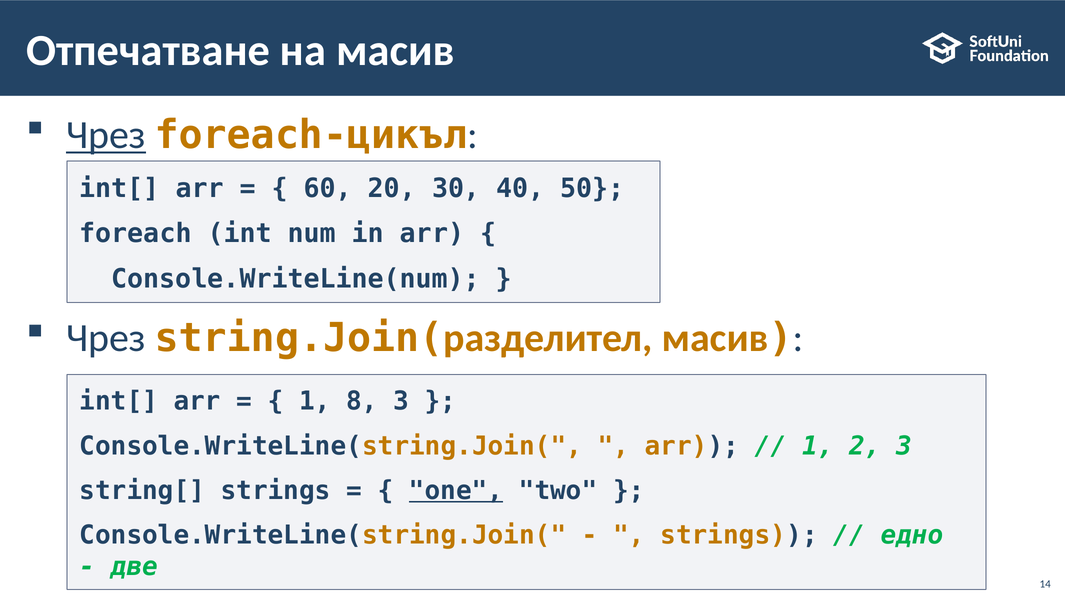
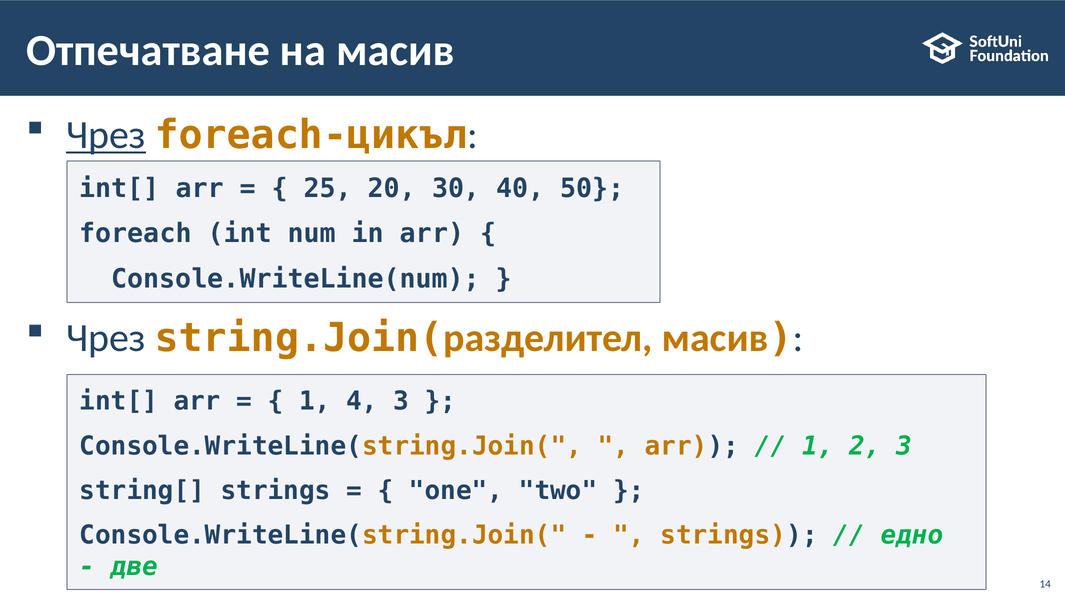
60: 60 -> 25 (328, 188)
8: 8 -> 4 (362, 401)
one underline: present -> none (456, 491)
